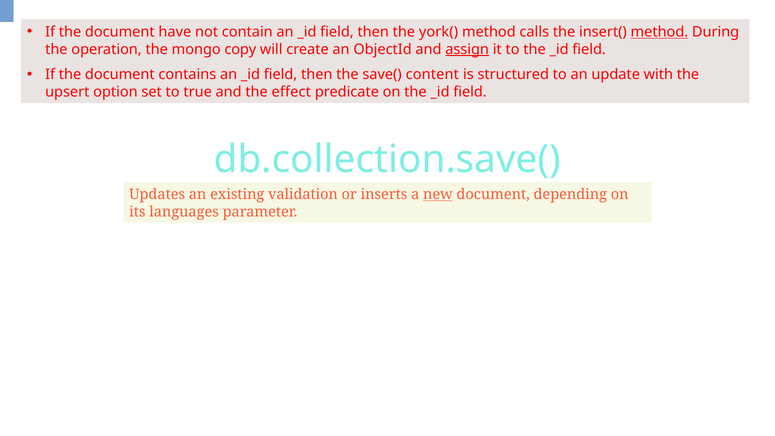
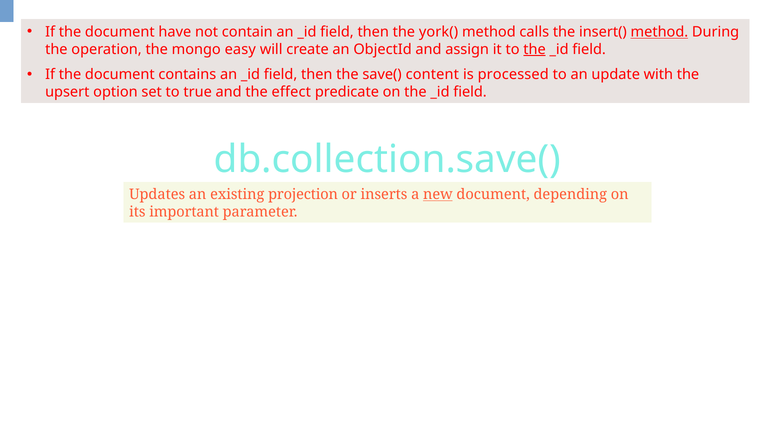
copy: copy -> easy (240, 49)
assign underline: present -> none (467, 49)
the underline: none -> present (534, 49)
structured: structured -> processed (513, 75)
validation: validation -> projection (303, 194)
languages: languages -> important (184, 212)
